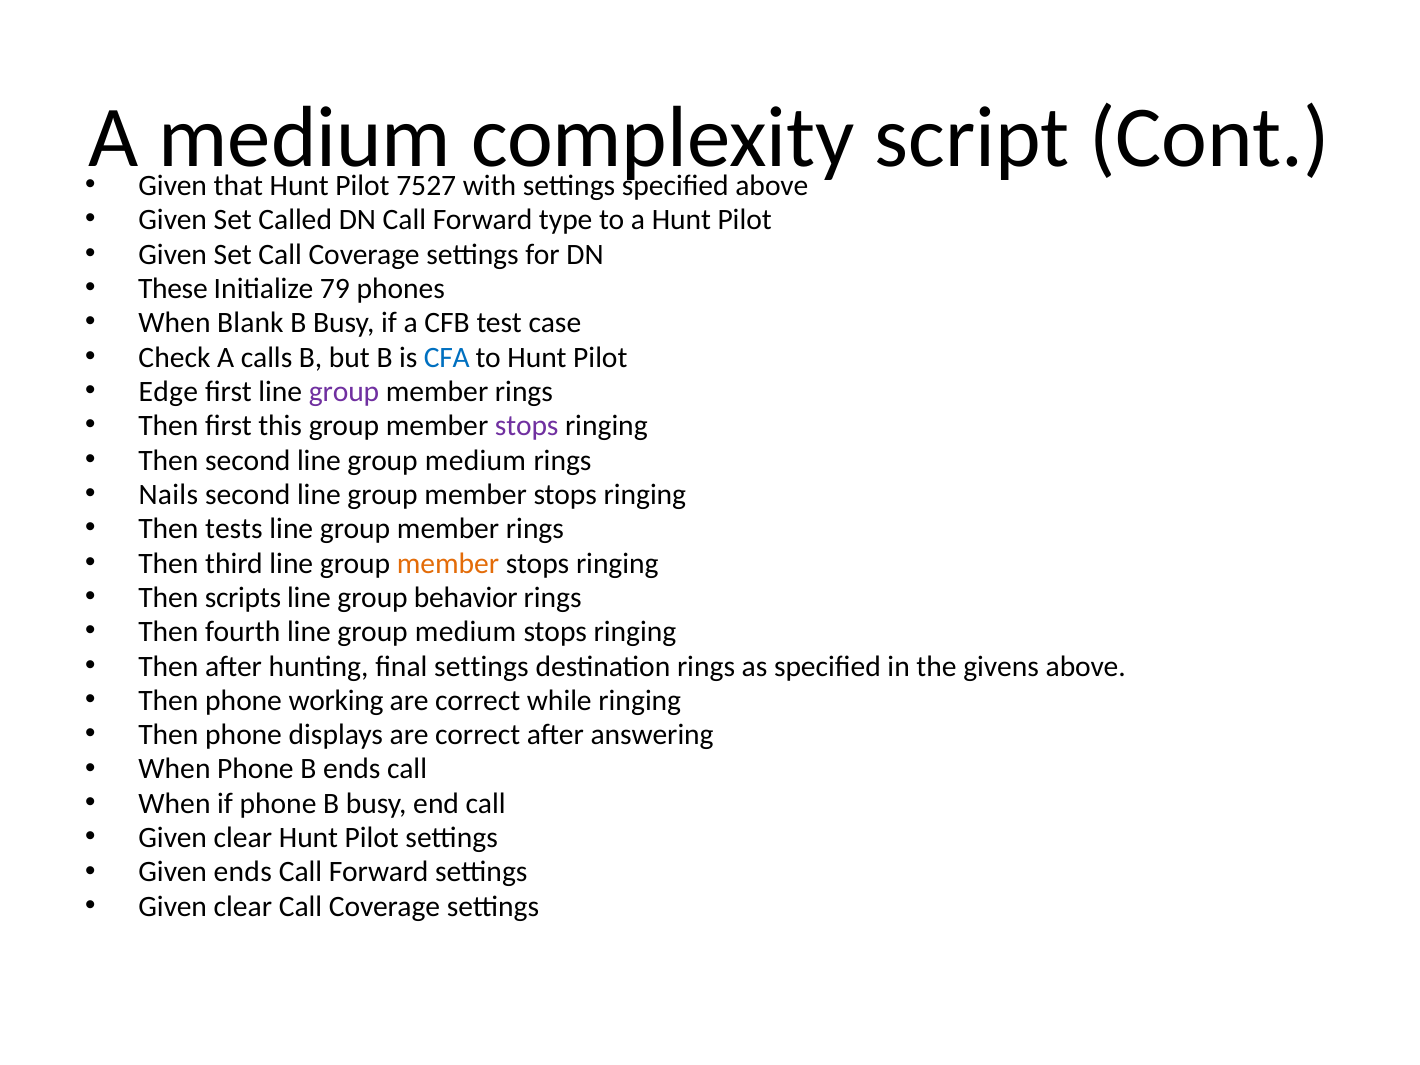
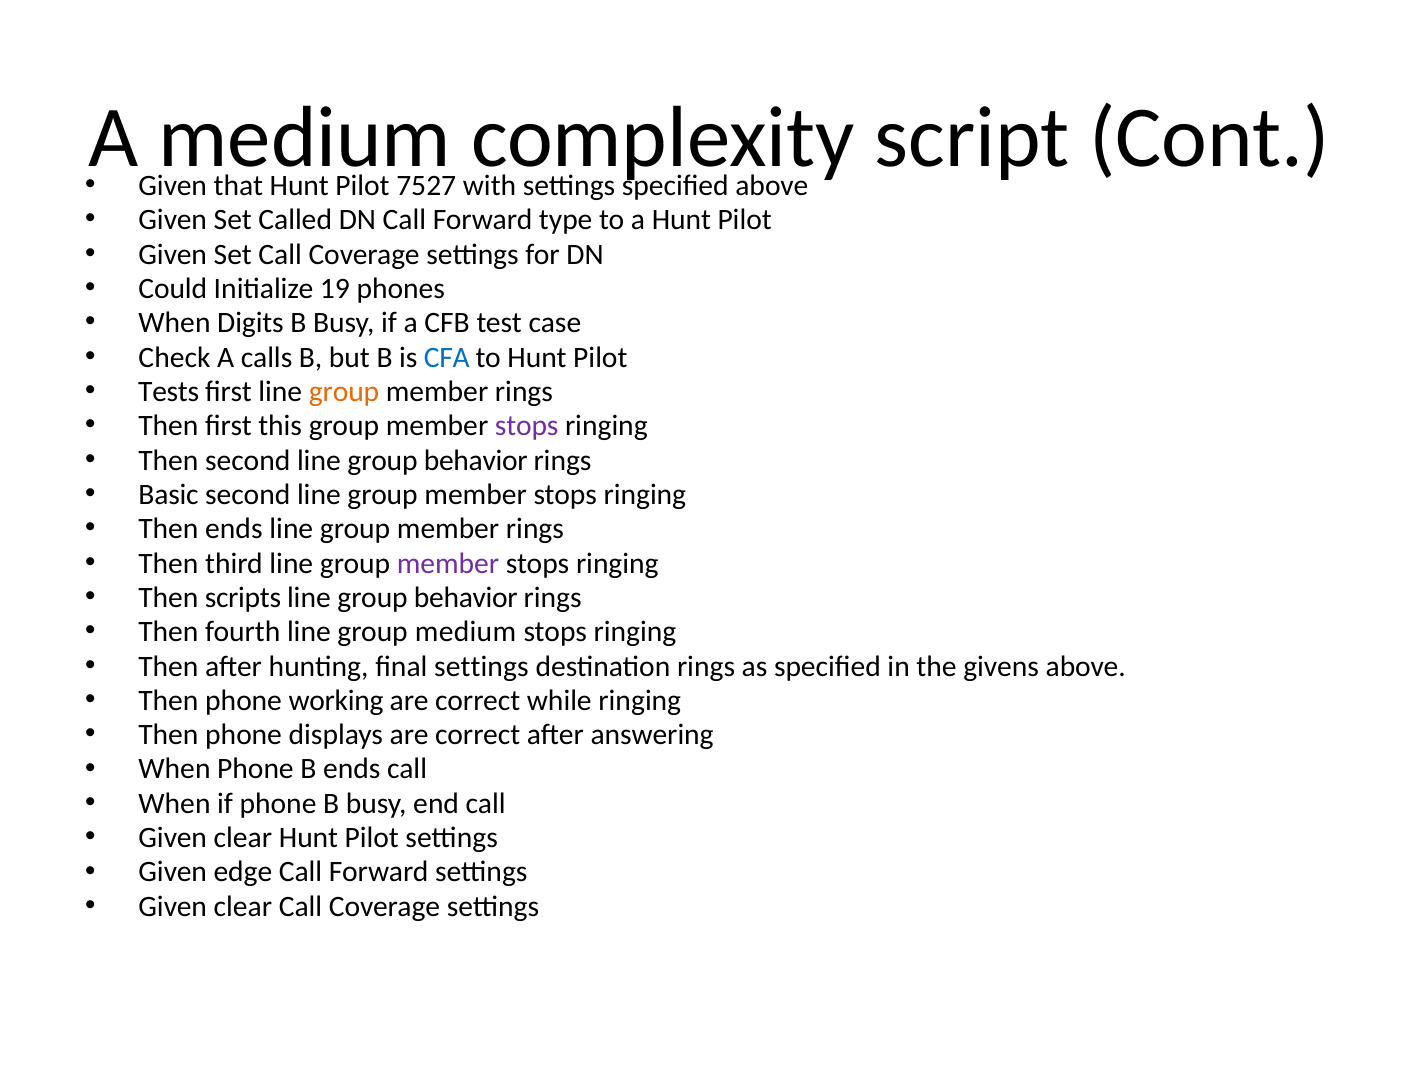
These: These -> Could (173, 289)
79: 79 -> 19 (335, 289)
Blank: Blank -> Digits (251, 323)
Edge: Edge -> Tests (169, 392)
group colour: purple -> orange (344, 392)
second line group medium: medium -> behavior (476, 460)
Nails: Nails -> Basic (169, 495)
Then tests: tests -> ends (234, 529)
member colour: orange -> purple (448, 563)
Given ends: ends -> edge (243, 872)
